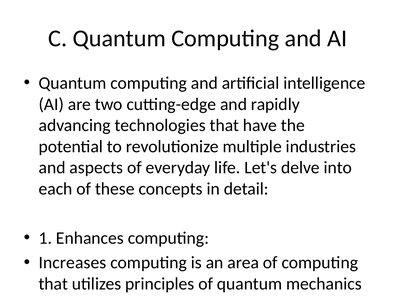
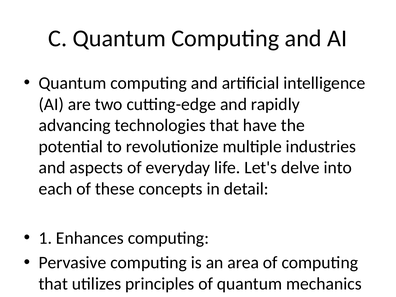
Increases: Increases -> Pervasive (73, 263)
